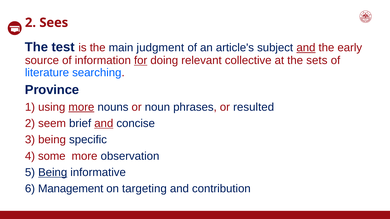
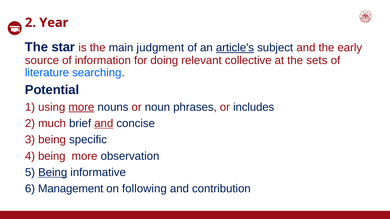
Sees: Sees -> Year (54, 23)
test: test -> star (63, 47)
article's underline: none -> present (235, 48)
and underline: present -> none (306, 48)
for underline: present -> none (141, 60)
Province: Province -> Potential (52, 90)
resulted: resulted -> includes (254, 107)
seem: seem -> much (52, 124)
4 some: some -> being (52, 156)
targeting: targeting -> following (144, 189)
